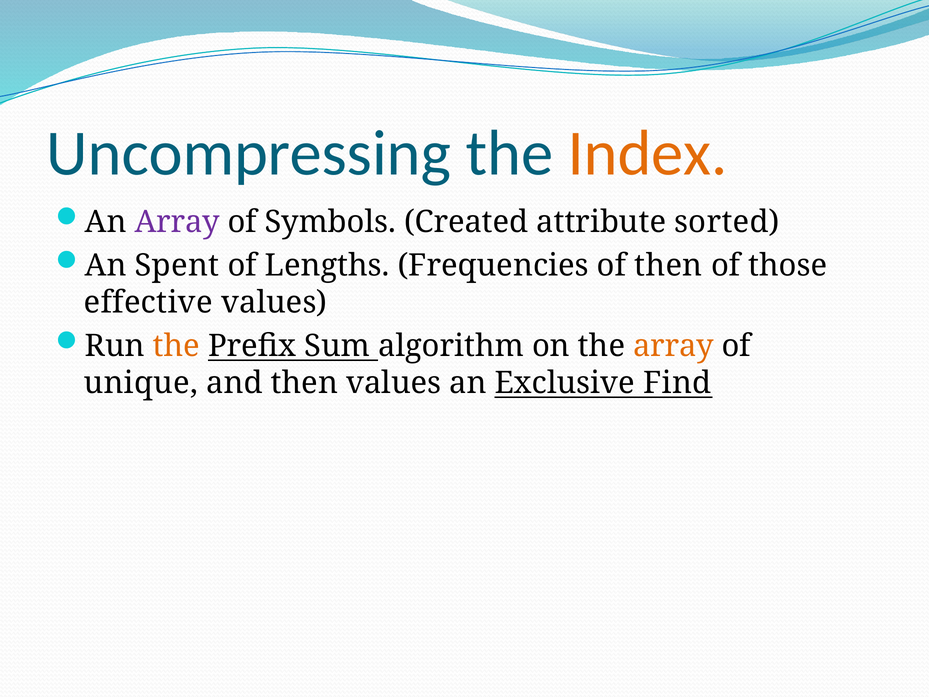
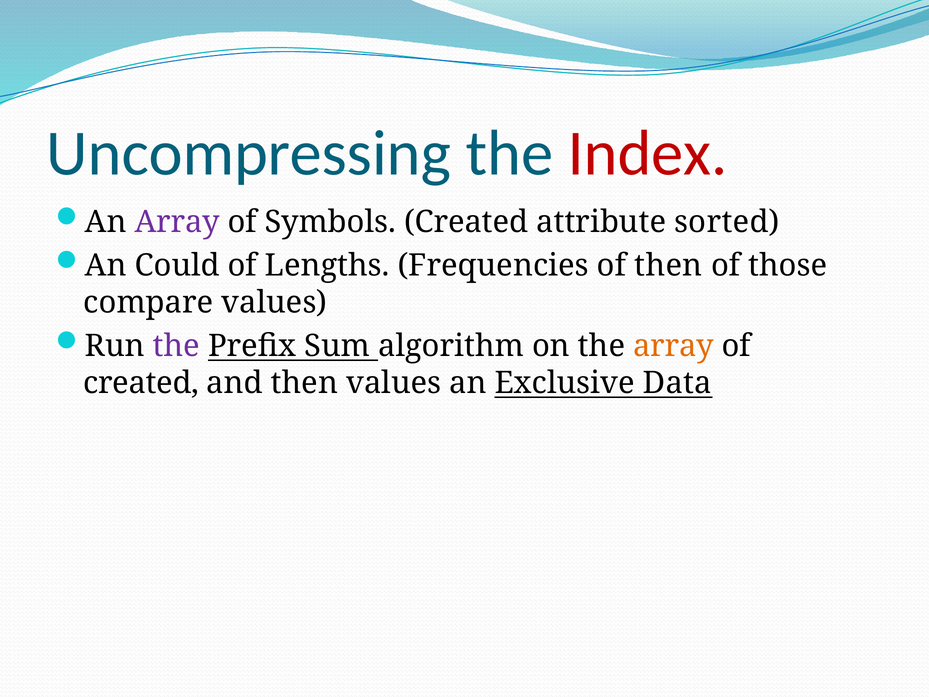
Index colour: orange -> red (648, 153)
Spent: Spent -> Could (177, 265)
effective: effective -> compare (148, 302)
the colour: orange -> purple (177, 346)
unique: unique -> created (141, 383)
Find: Find -> Data (677, 383)
